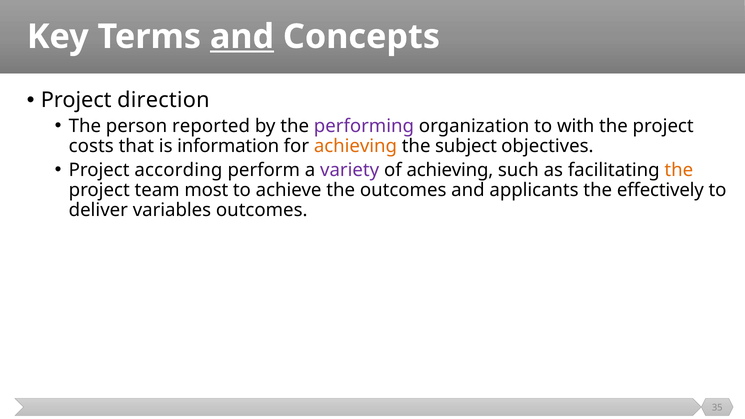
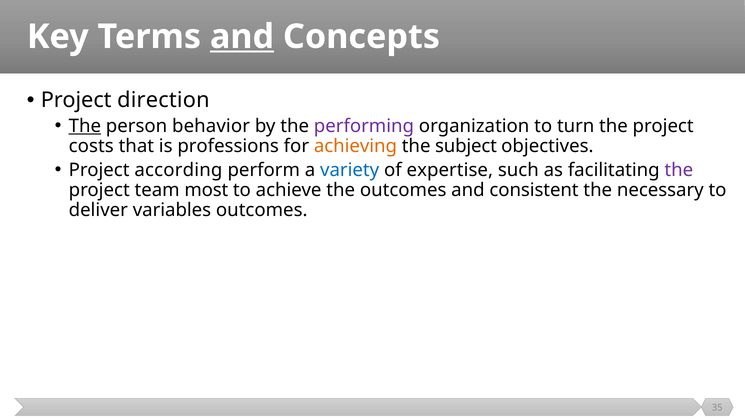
The underline: none -> present (85, 126)
reported: reported -> behavior (211, 126)
with: with -> turn (576, 126)
information: information -> professions (228, 146)
variety colour: purple -> blue (350, 170)
of achieving: achieving -> expertise (450, 170)
the colour: orange -> purple (679, 170)
applicants: applicants -> consistent (534, 190)
effectively: effectively -> necessary (660, 190)
